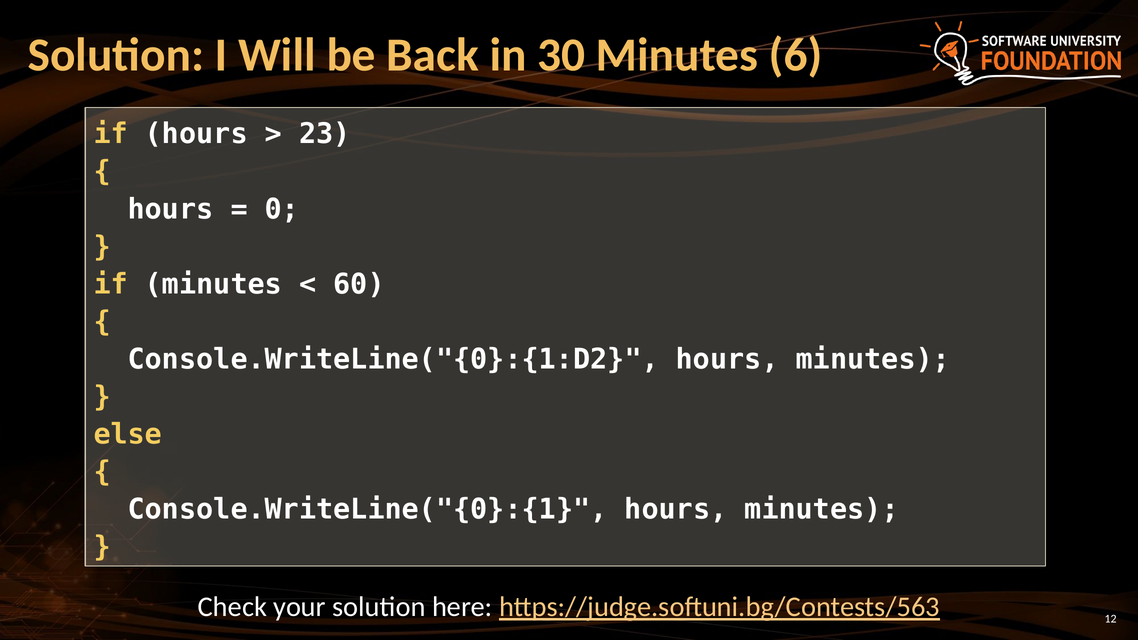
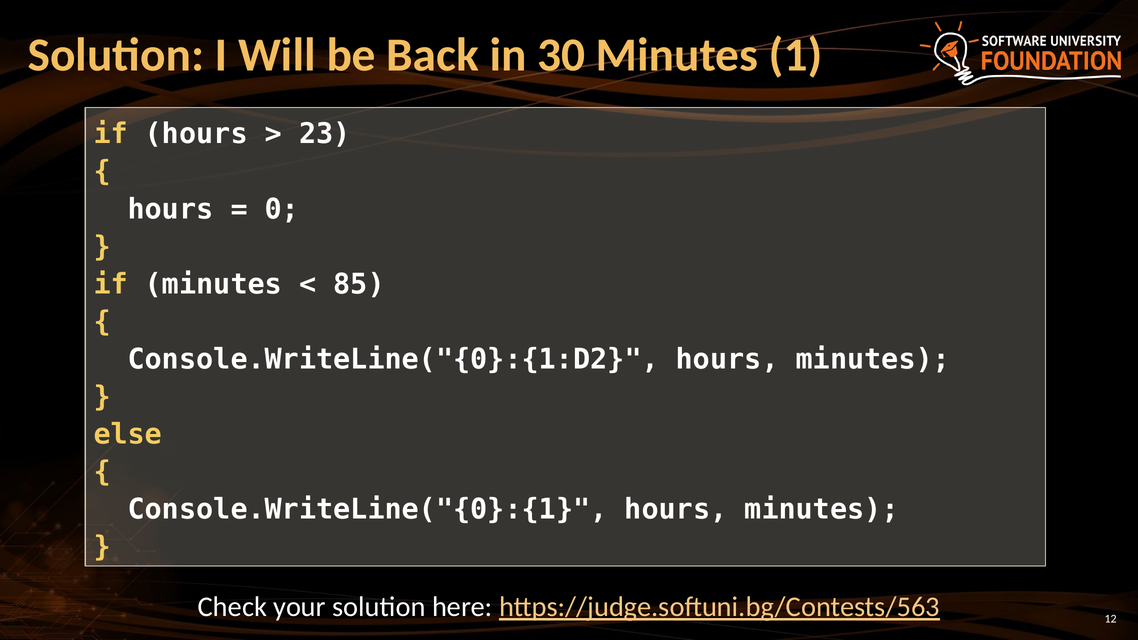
6: 6 -> 1 (796, 55)
60: 60 -> 85 (359, 284)
